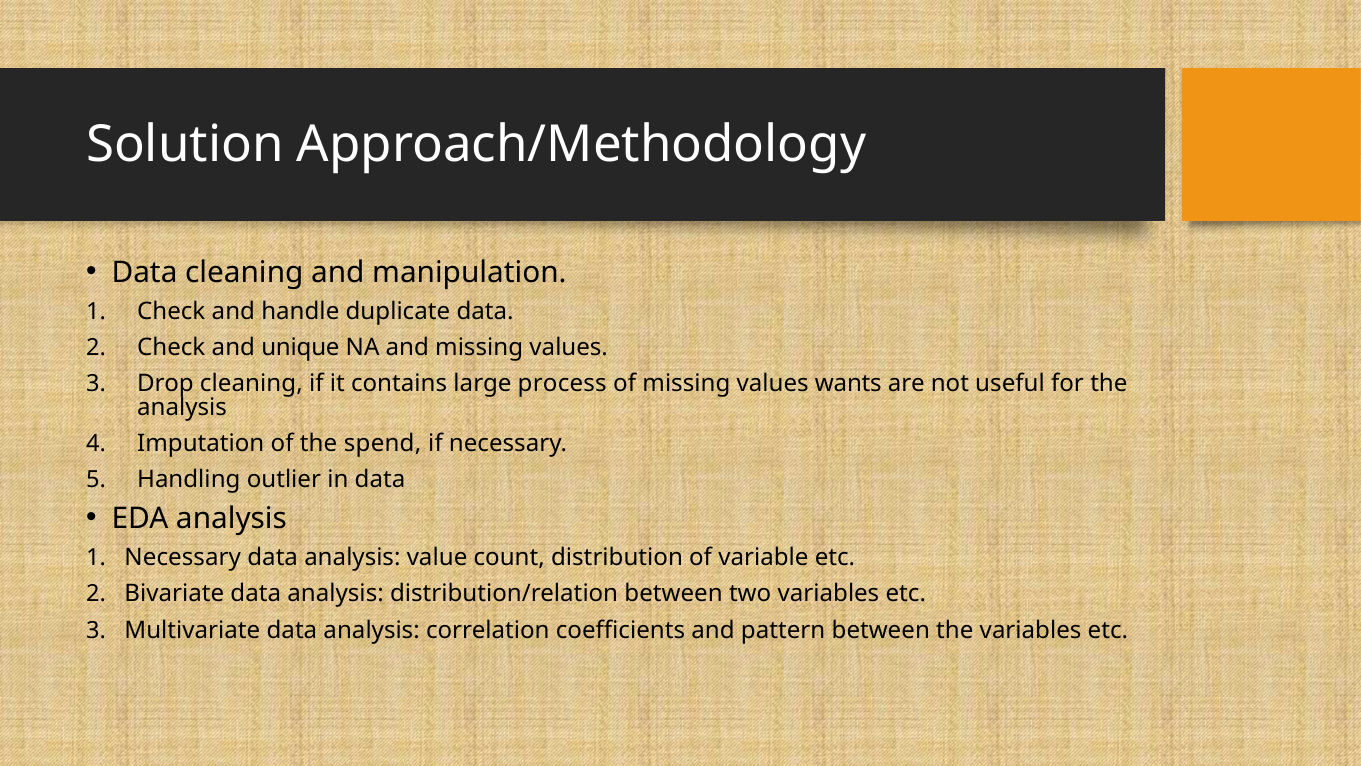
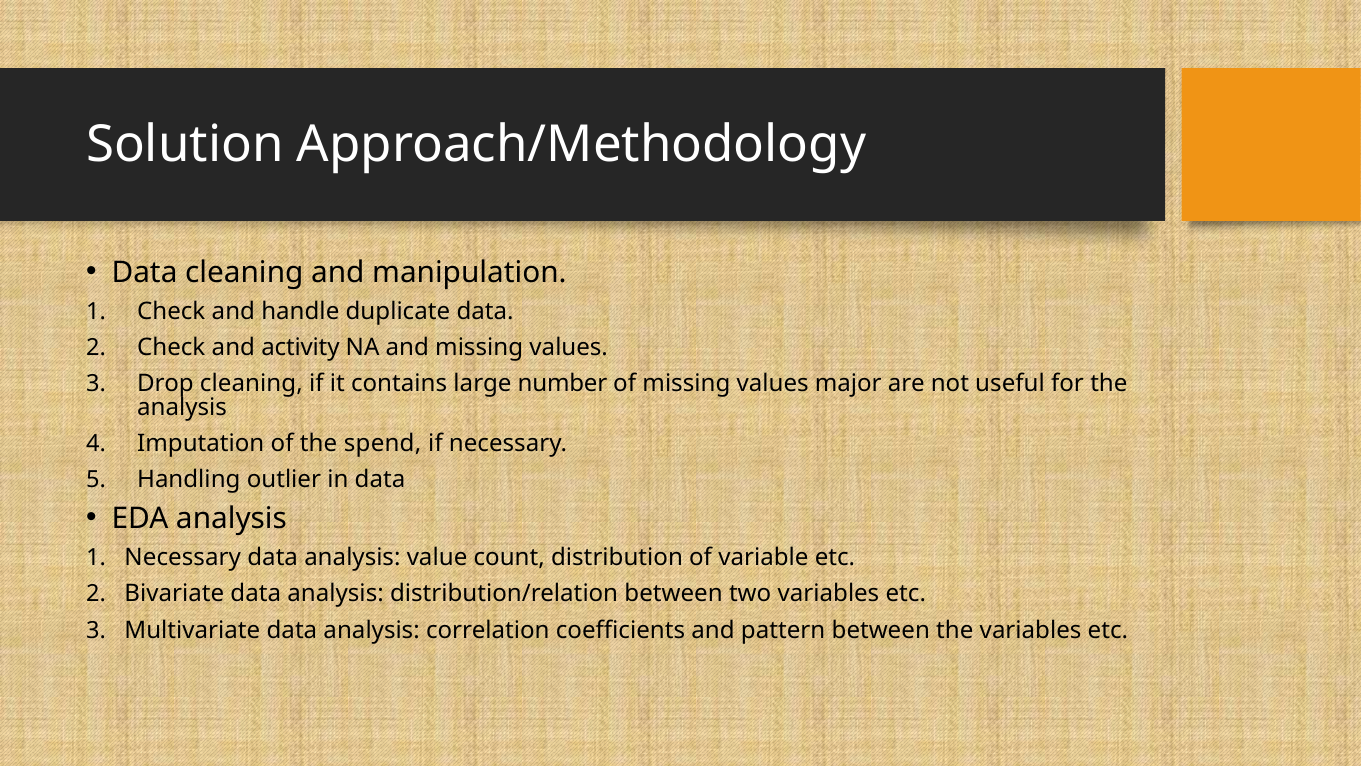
unique: unique -> activity (300, 348)
process: process -> number (562, 384)
wants: wants -> major (848, 384)
